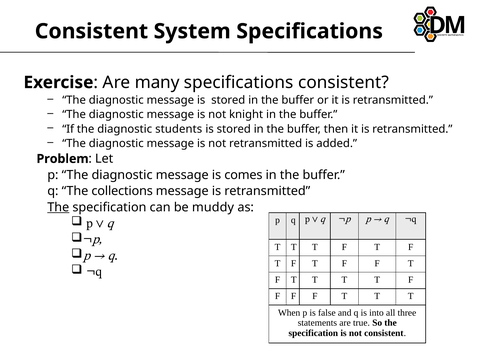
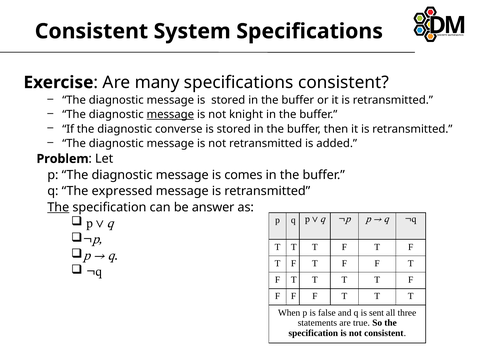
message underline: none -> present (170, 115)
students: students -> converse (179, 129)
collections: collections -> expressed (122, 191)
muddy: muddy -> answer (213, 207)
into: into -> sent (376, 313)
